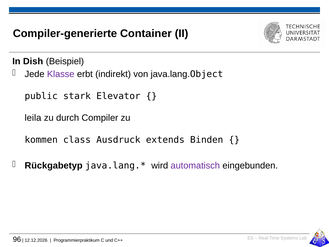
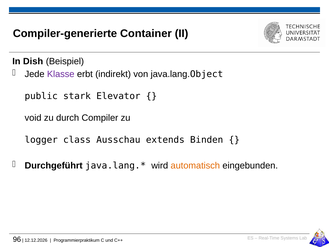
leila: leila -> void (33, 118)
kommen: kommen -> logger (41, 140)
Ausdruck: Ausdruck -> Ausschau (118, 140)
Rückgabetyp: Rückgabetyp -> Durchgeführt (54, 165)
automatisch colour: purple -> orange (195, 165)
